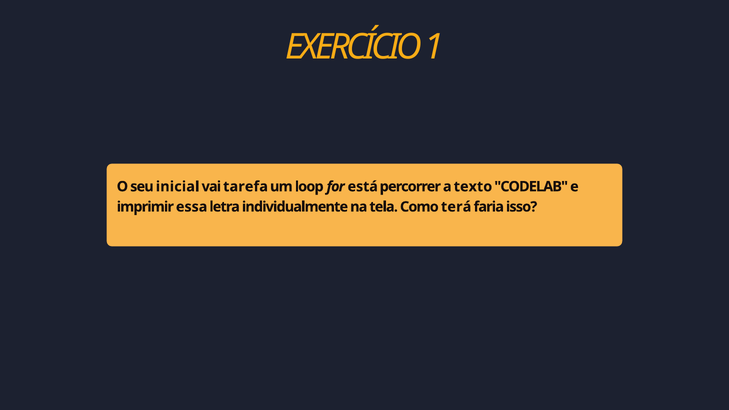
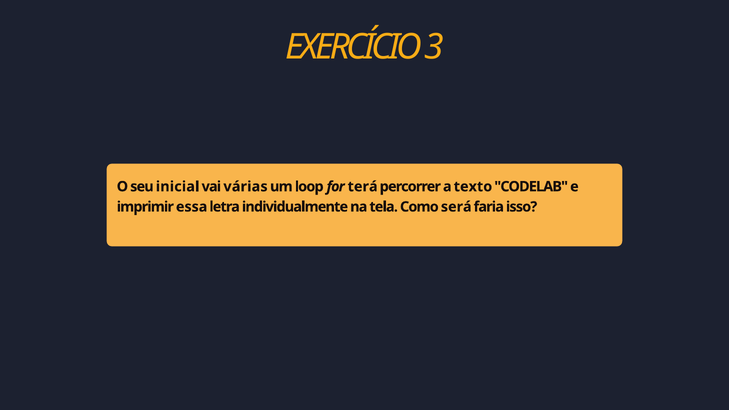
1: 1 -> 3 (434, 47)
tarefa: tarefa -> várias (246, 187)
está: está -> terá (363, 187)
terá: terá -> será (456, 207)
